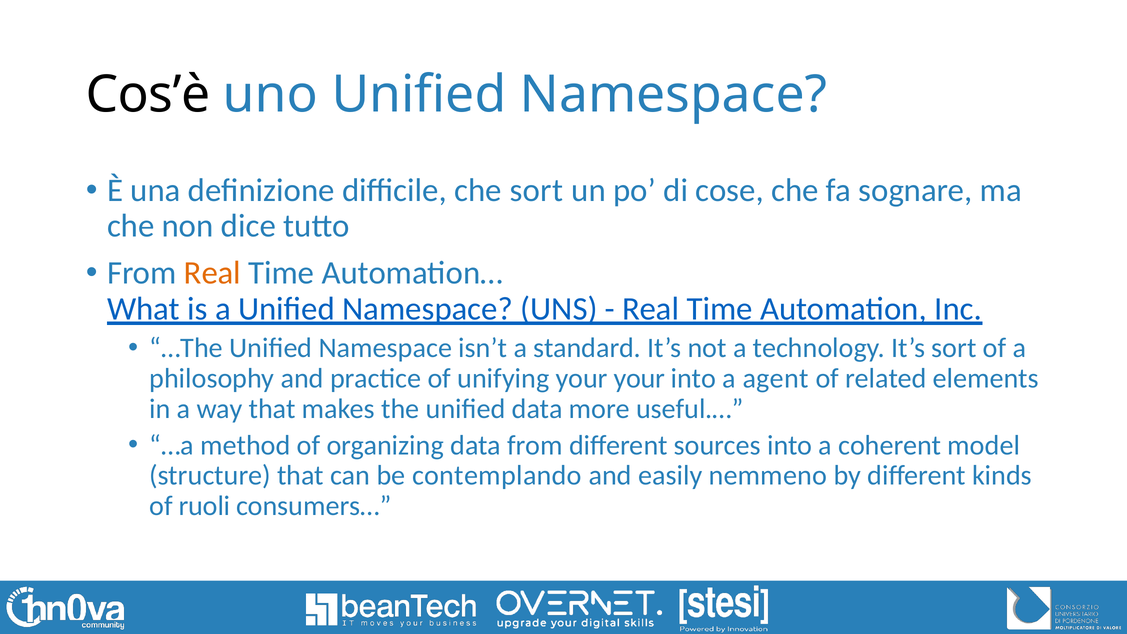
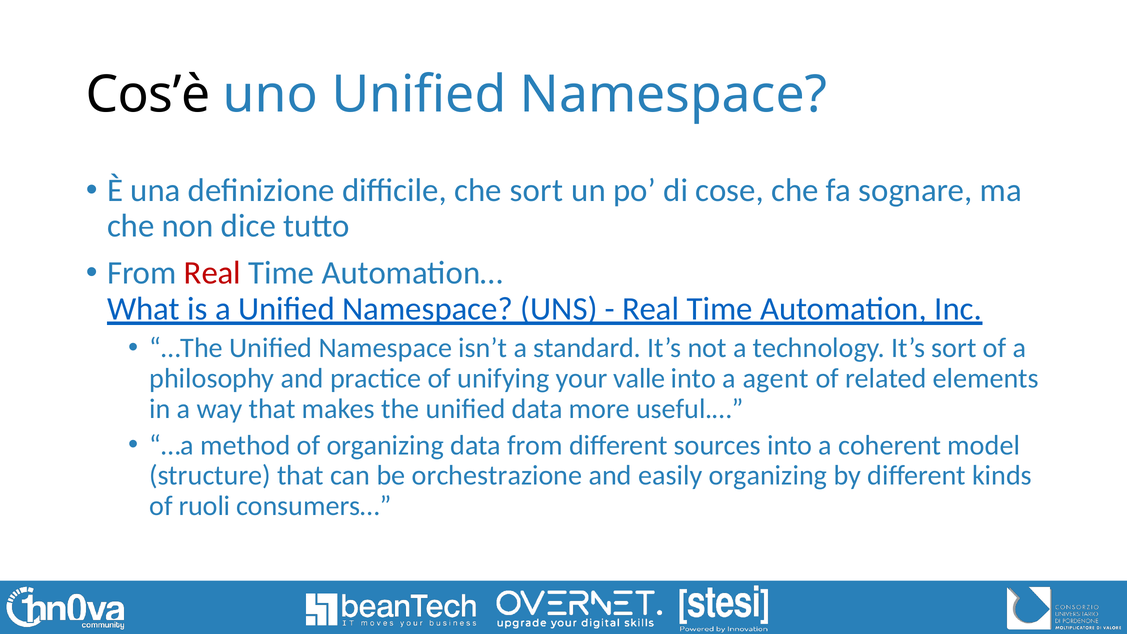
Real colour: orange -> red (212, 273)
your your: your -> valle (639, 379)
contemplando: contemplando -> orchestrazione (497, 476)
easily nemmeno: nemmeno -> organizing (768, 476)
